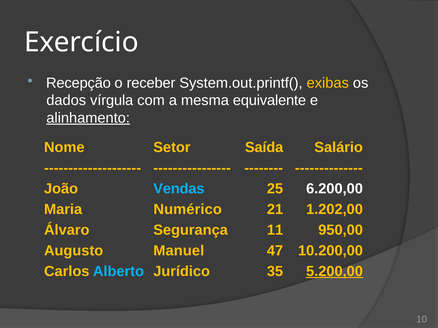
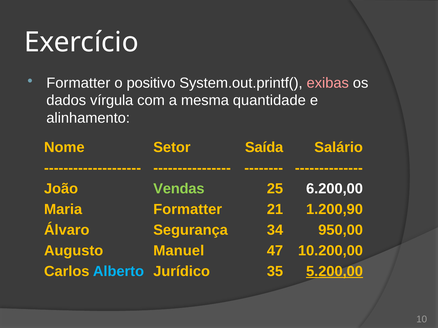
Recepção: Recepção -> Formatter (78, 83)
receber: receber -> positivo (151, 83)
exibas colour: yellow -> pink (328, 83)
equivalente: equivalente -> quantidade (269, 101)
alinhamento underline: present -> none (88, 118)
Vendas colour: light blue -> light green (179, 189)
Maria Numérico: Numérico -> Formatter (188, 210)
1.202,00: 1.202,00 -> 1.200,90 (335, 210)
11: 11 -> 34 (275, 230)
